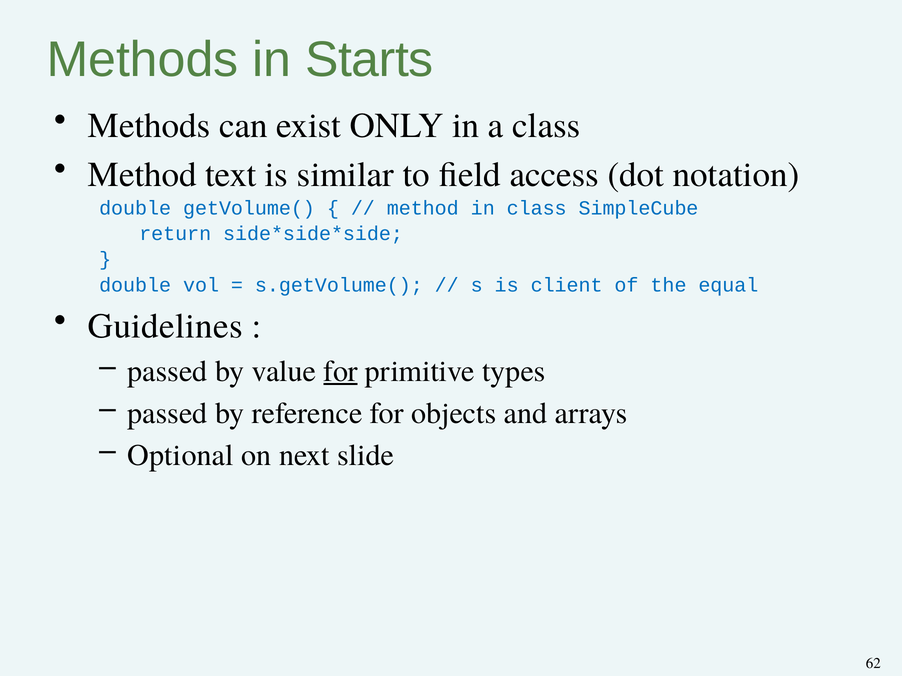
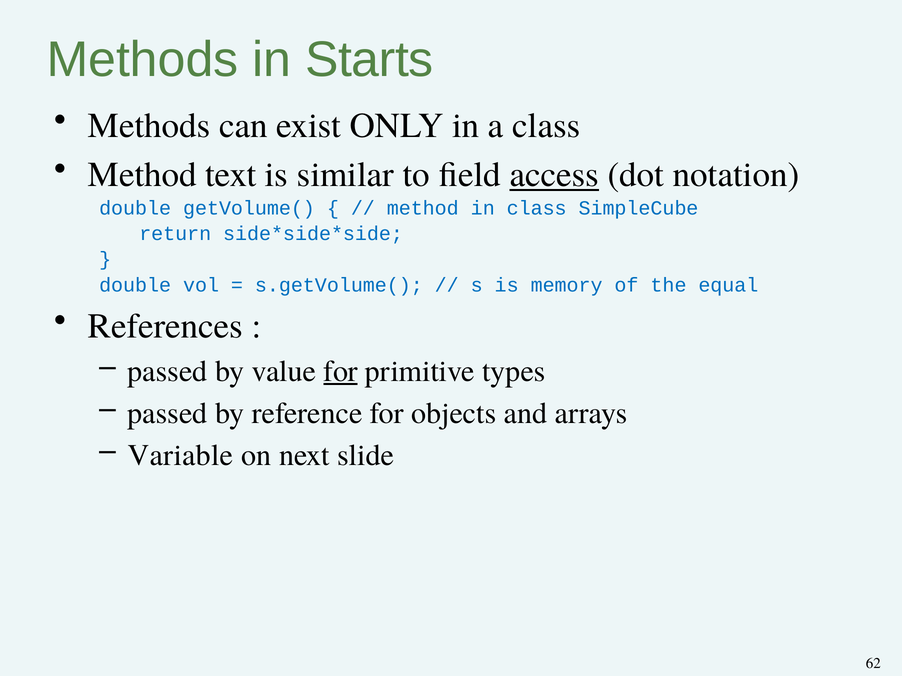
access underline: none -> present (554, 175)
client: client -> memory (567, 285)
Guidelines: Guidelines -> References (166, 327)
Optional: Optional -> Variable (181, 456)
